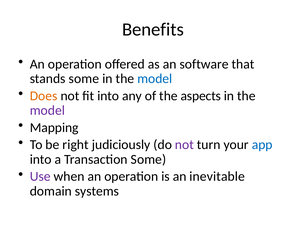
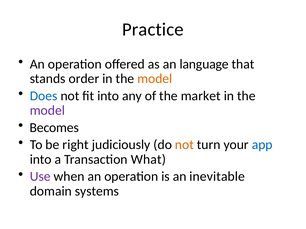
Benefits: Benefits -> Practice (153, 30)
software: software -> language (204, 64)
stands some: some -> order (84, 79)
model colour: blue -> orange (155, 79)
Does colour: orange -> blue (44, 96)
aspects: aspects -> market (201, 96)
Mapping: Mapping -> Becomes (54, 128)
not colour: purple -> orange (184, 145)
Transaction Some: Some -> What (148, 160)
